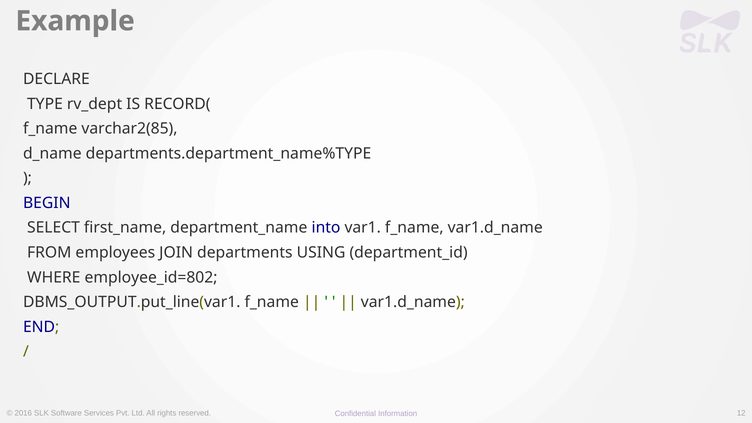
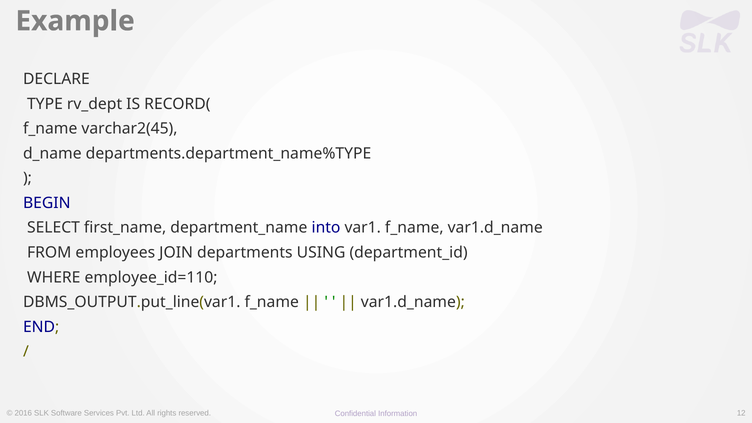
varchar2(85: varchar2(85 -> varchar2(45 (129, 129)
employee_id=802: employee_id=802 -> employee_id=110 (151, 277)
